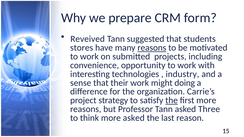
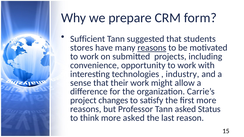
Reveived: Reveived -> Sufficient (88, 39)
doing: doing -> allow (185, 83)
strategy: strategy -> changes (113, 101)
the underline: present -> none (172, 101)
Three: Three -> Status (209, 109)
